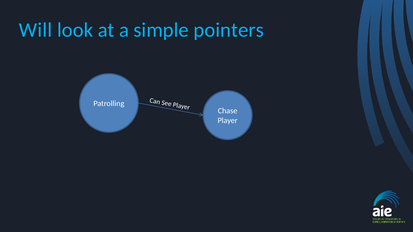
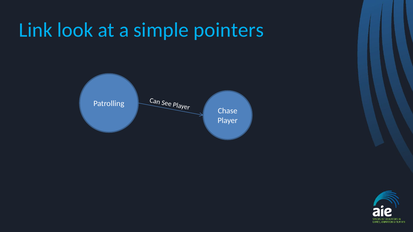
Will: Will -> Link (36, 30)
